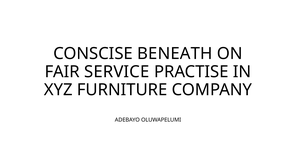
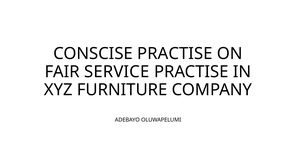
CONSCISE BENEATH: BENEATH -> PRACTISE (175, 54)
